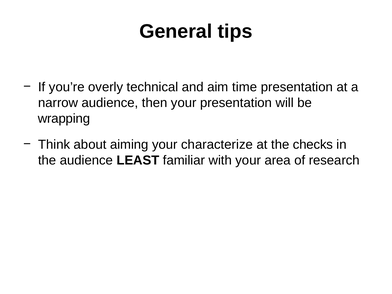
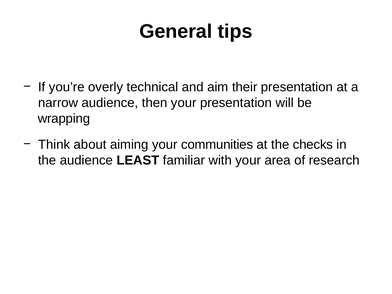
time: time -> their (245, 87)
characterize: characterize -> communities (217, 145)
